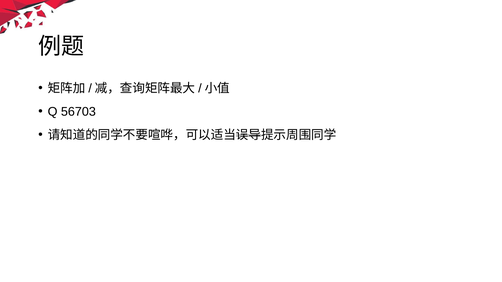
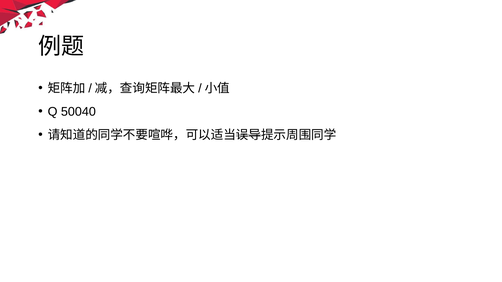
56703: 56703 -> 50040 (78, 112)
